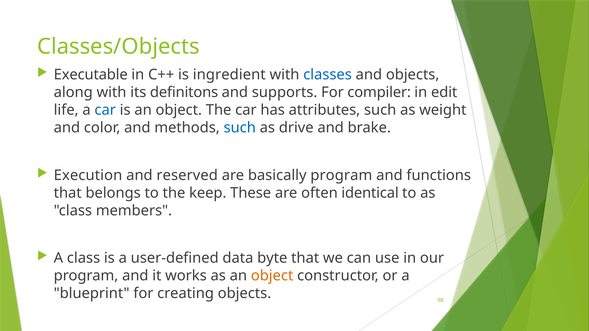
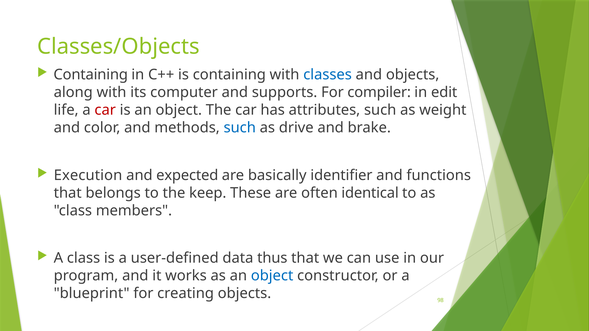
Executable: Executable -> Containing (91, 75)
is ingredient: ingredient -> containing (229, 75)
definitons: definitons -> computer (184, 92)
car colour: blue -> red (105, 110)
reserved: reserved -> expected (187, 175)
basically program: program -> identifier (341, 175)
byte: byte -> thus (272, 258)
object colour: orange -> blue (272, 276)
